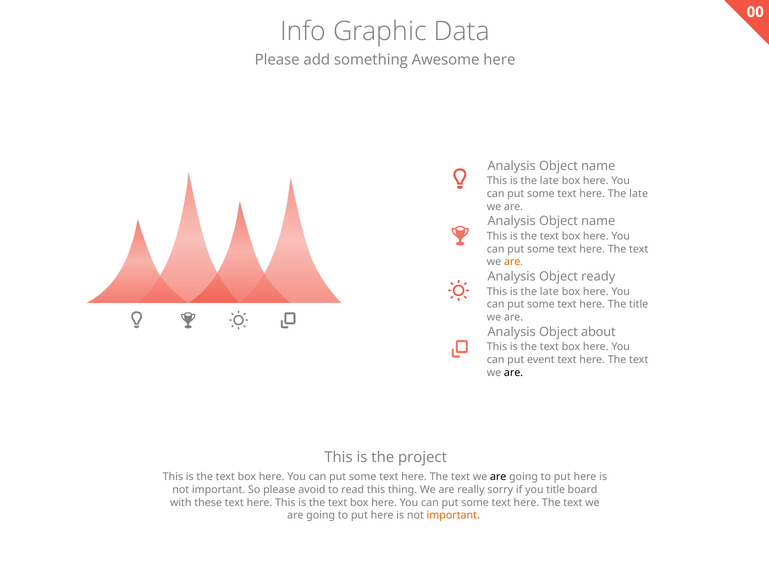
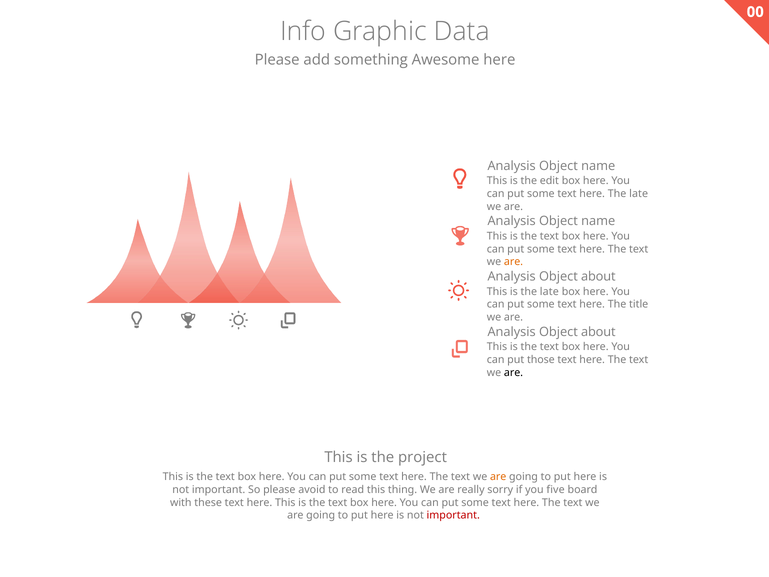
late: late -> edit (549, 181)
ready: ready -> about (598, 276)
event: event -> those (541, 360)
are colour: black -> orange (498, 477)
you title: title -> five (556, 490)
important colour: orange -> red (453, 515)
